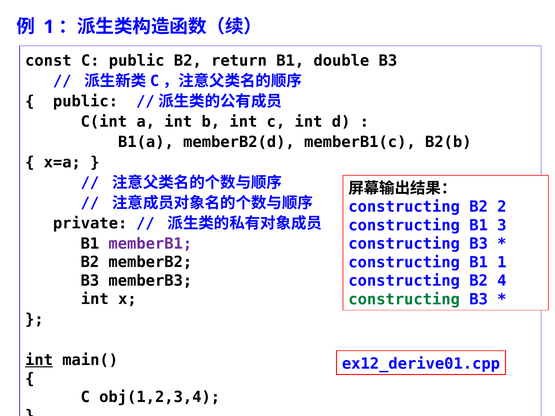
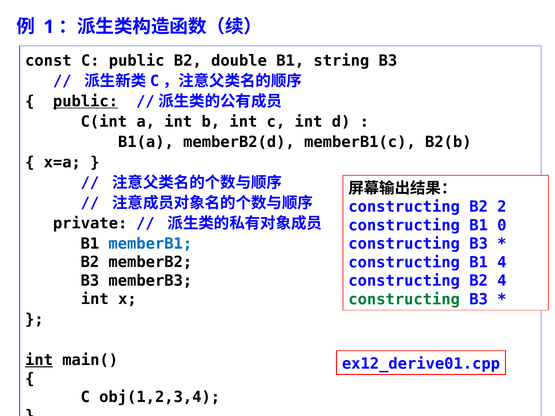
return: return -> double (239, 61)
double: double -> string (341, 61)
public underline: none -> present (86, 101)
3: 3 -> 0 (502, 225)
memberB1 colour: purple -> blue (150, 244)
B1 1: 1 -> 4 (502, 262)
